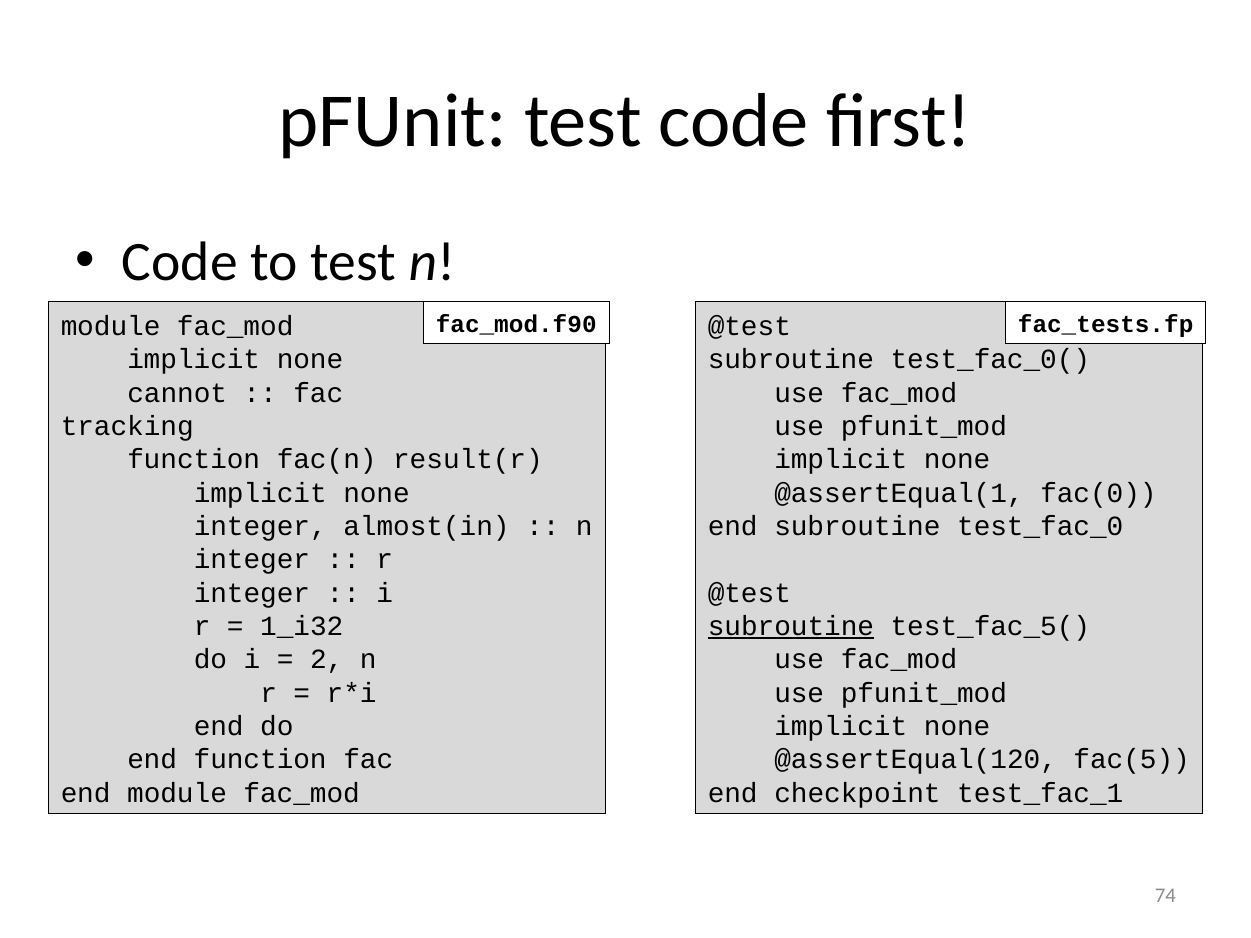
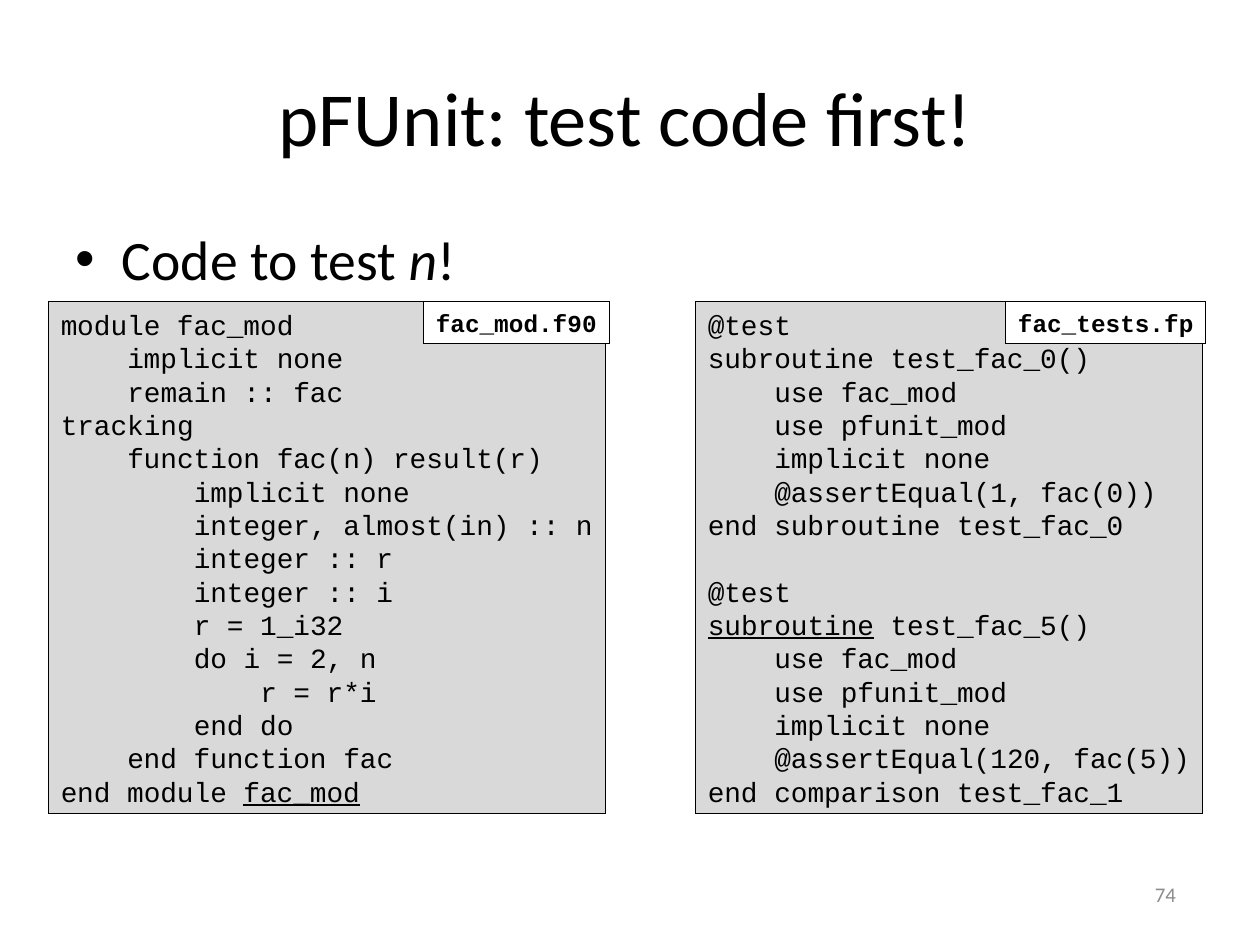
cannot: cannot -> remain (177, 393)
fac_mod underline: none -> present (302, 793)
checkpoint: checkpoint -> comparison (857, 793)
